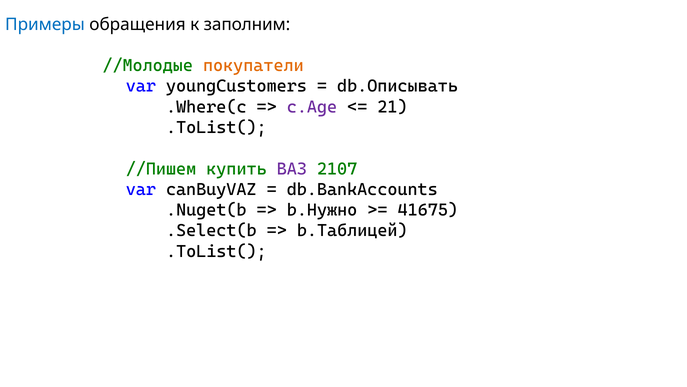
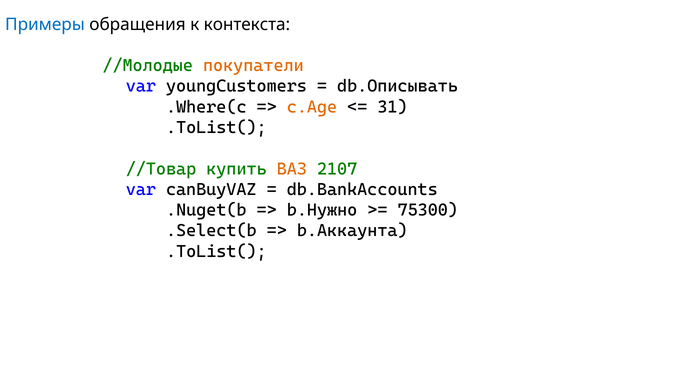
заполним: заполним -> контекста (247, 24)
c.Age colour: purple -> orange (312, 107)
21: 21 -> 31 (392, 107)
//Пишем: //Пишем -> //Товар (161, 169)
ВАЗ colour: purple -> orange (292, 169)
41675: 41675 -> 75300 (428, 210)
b.Таблицей: b.Таблицей -> b.Аккаунта (352, 230)
